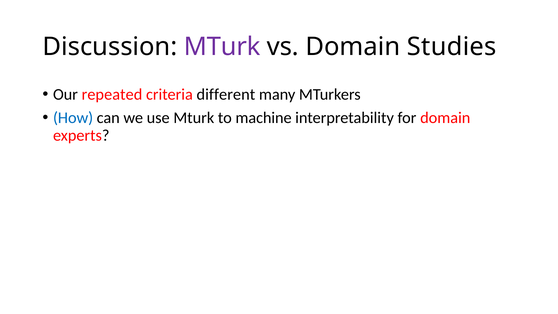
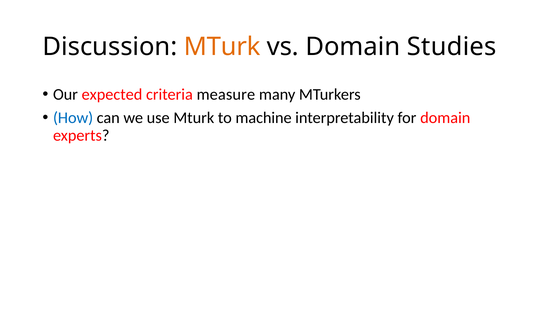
MTurk colour: purple -> orange (222, 47)
repeated: repeated -> expected (112, 94)
different: different -> measure (226, 94)
